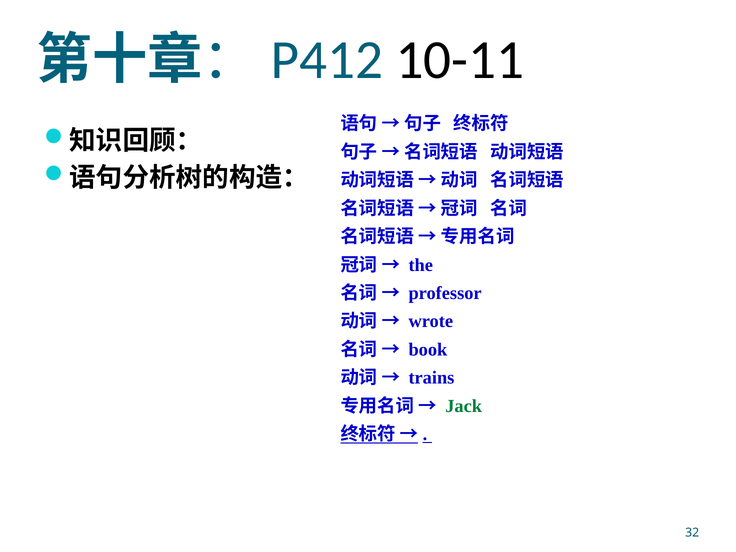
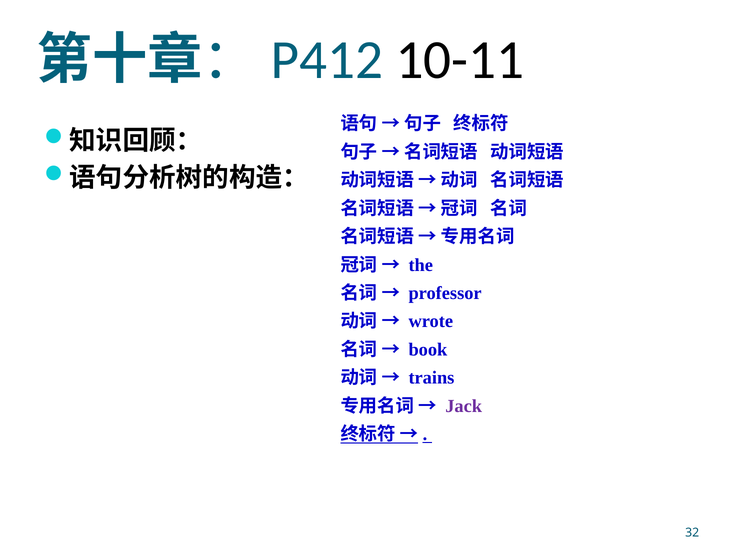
Jack colour: green -> purple (464, 406)
